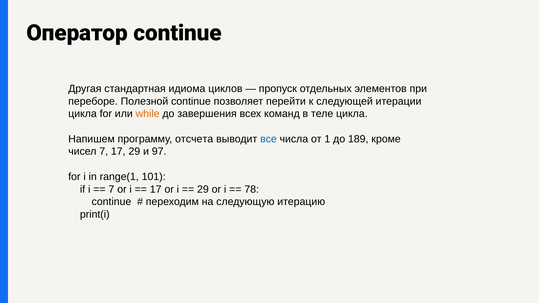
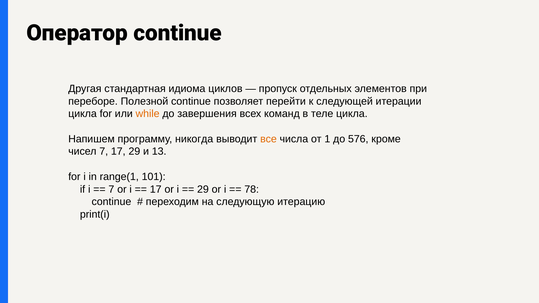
отсчета: отсчета -> никогда (194, 139)
все colour: blue -> orange (268, 139)
189: 189 -> 576 (358, 139)
97: 97 -> 13 (159, 152)
